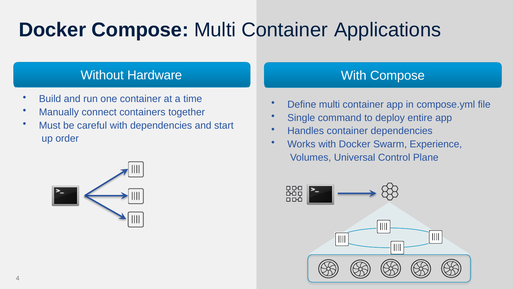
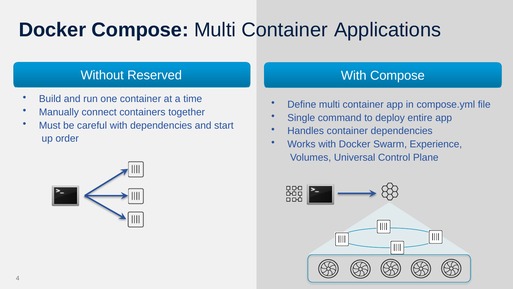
Hardware: Hardware -> Reserved (155, 75)
